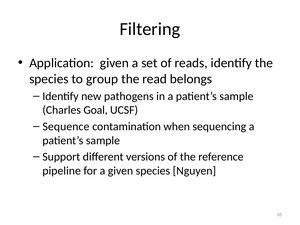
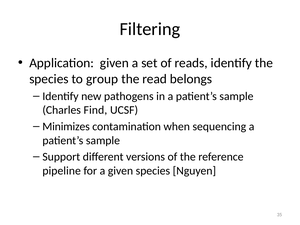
Goal: Goal -> Find (95, 110)
Sequence: Sequence -> Minimizes (66, 126)
